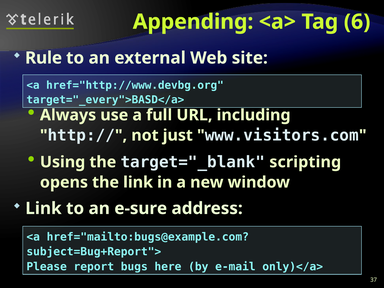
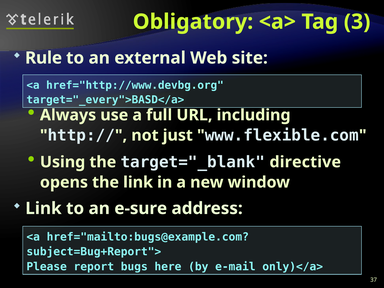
Appending: Appending -> Obligatory (193, 22)
6: 6 -> 3 (357, 22)
www.visitors.com: www.visitors.com -> www.flexible.com (282, 135)
scripting: scripting -> directive (305, 162)
